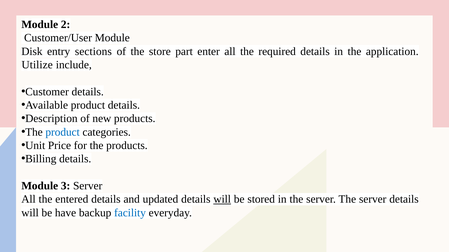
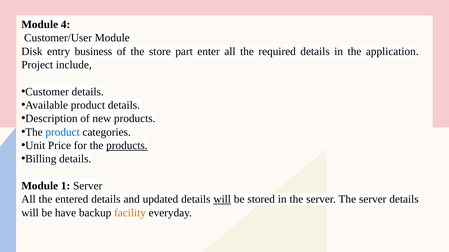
2: 2 -> 4 (66, 25)
sections: sections -> business (93, 51)
Utilize: Utilize -> Project (37, 65)
products underline: none -> present (127, 146)
3: 3 -> 1 (66, 186)
facility colour: blue -> orange (130, 213)
